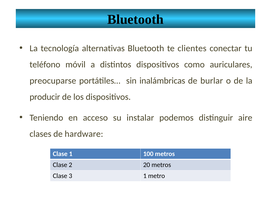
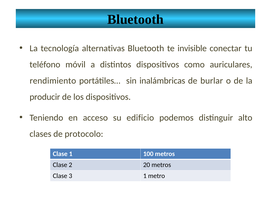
clientes: clientes -> invisible (192, 48)
preocuparse: preocuparse -> rendimiento (53, 81)
instalar: instalar -> edificio (140, 118)
aire: aire -> alto (245, 118)
hardware: hardware -> protocolo (84, 134)
